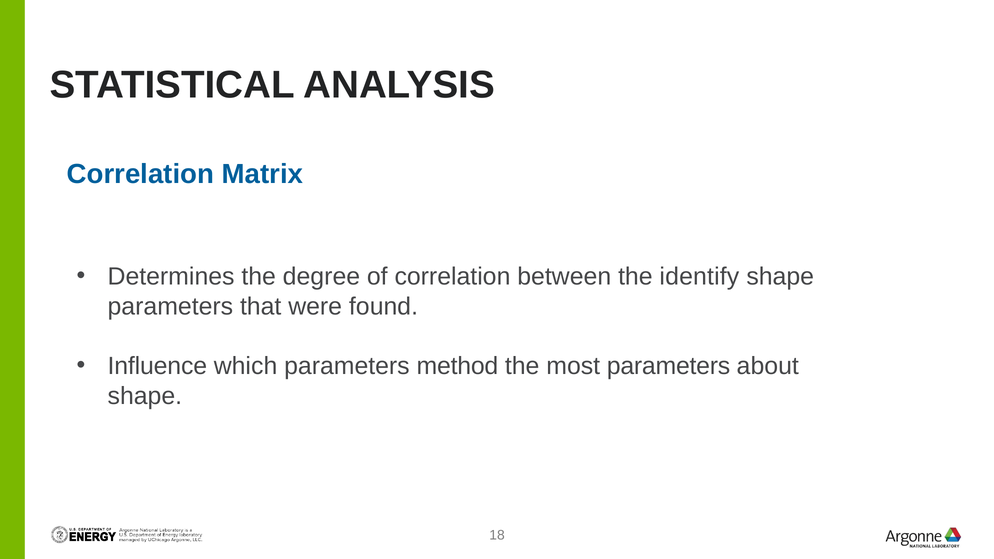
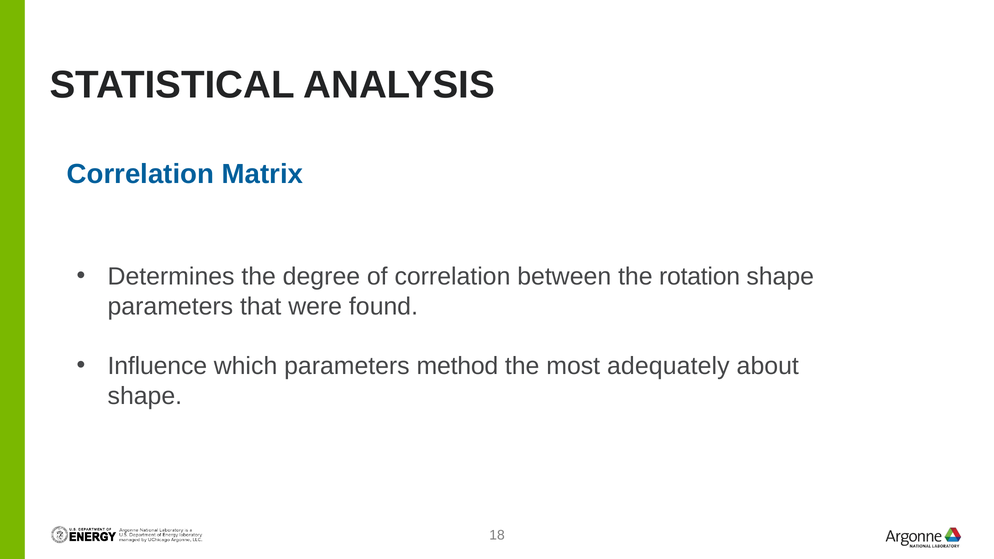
identify: identify -> rotation (700, 277)
most parameters: parameters -> adequately (668, 366)
